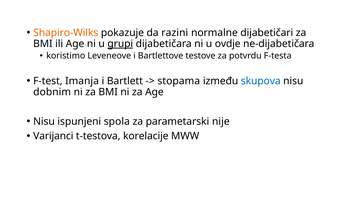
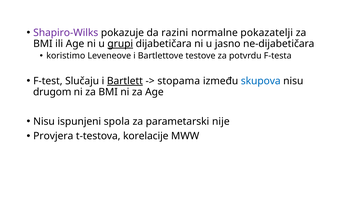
Shapiro-Wilks colour: orange -> purple (66, 33)
dijabetičari: dijabetičari -> pokazatelji (267, 33)
ovdje: ovdje -> jasno (228, 44)
Imanja: Imanja -> Slučaju (82, 81)
Bartlett underline: none -> present (125, 81)
dobnim: dobnim -> drugom (52, 92)
Varijanci: Varijanci -> Provjera (53, 136)
